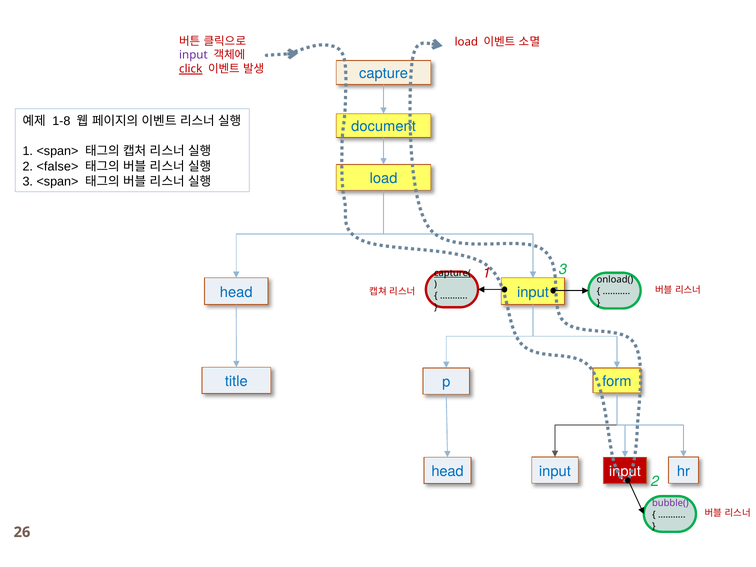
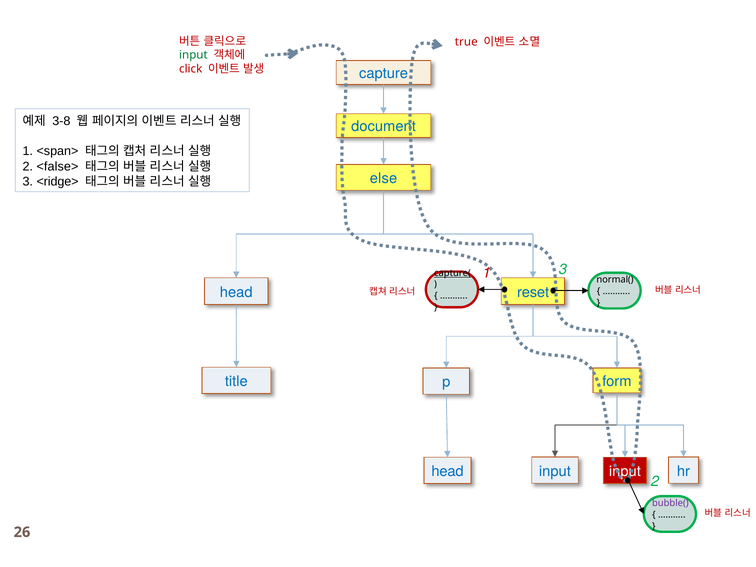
load: load -> true (466, 42)
input colour: purple -> green (193, 55)
click underline: present -> none (191, 69)
1-8: 1-8 -> 3-8 (61, 121)
load: load -> else (383, 178)
3 <span>: <span> -> <ridge> (58, 182)
onload(: onload( -> normal( (615, 280)
input: input -> reset (533, 292)
